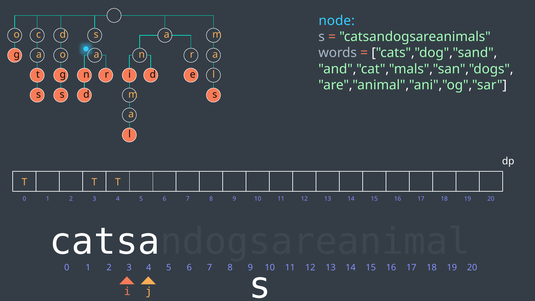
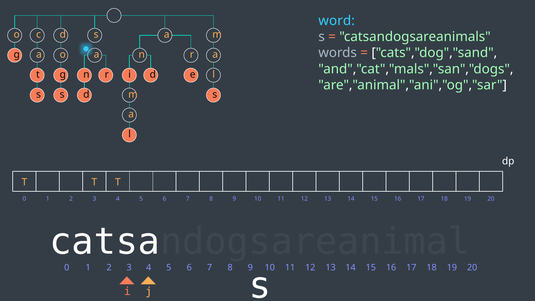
node: node -> word (337, 21)
